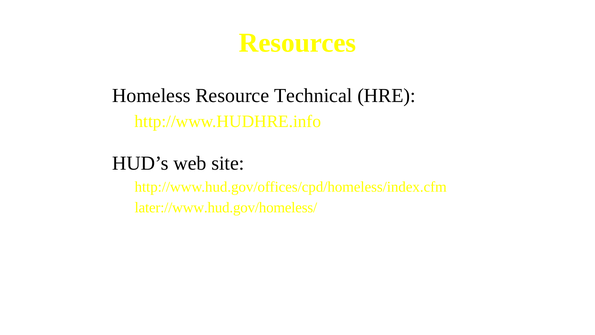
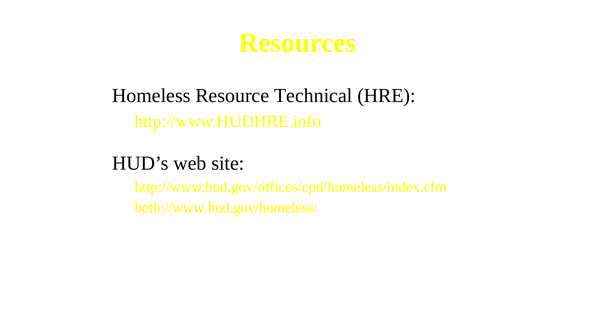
later://www.hud.gov/homeless/: later://www.hud.gov/homeless/ -> both://www.hud.gov/homeless/ (226, 208)
